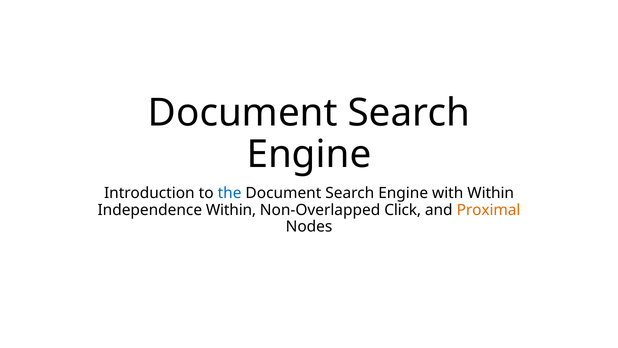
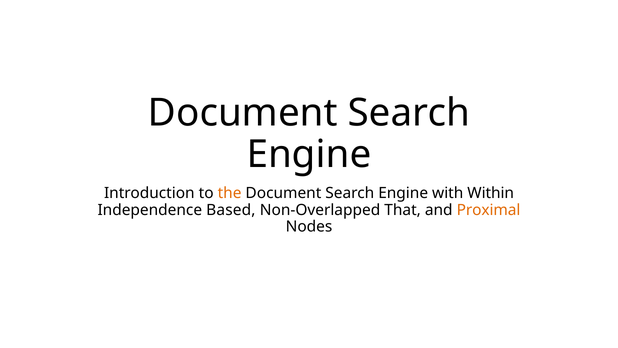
the colour: blue -> orange (230, 193)
Independence Within: Within -> Based (231, 210)
Click: Click -> That (403, 210)
